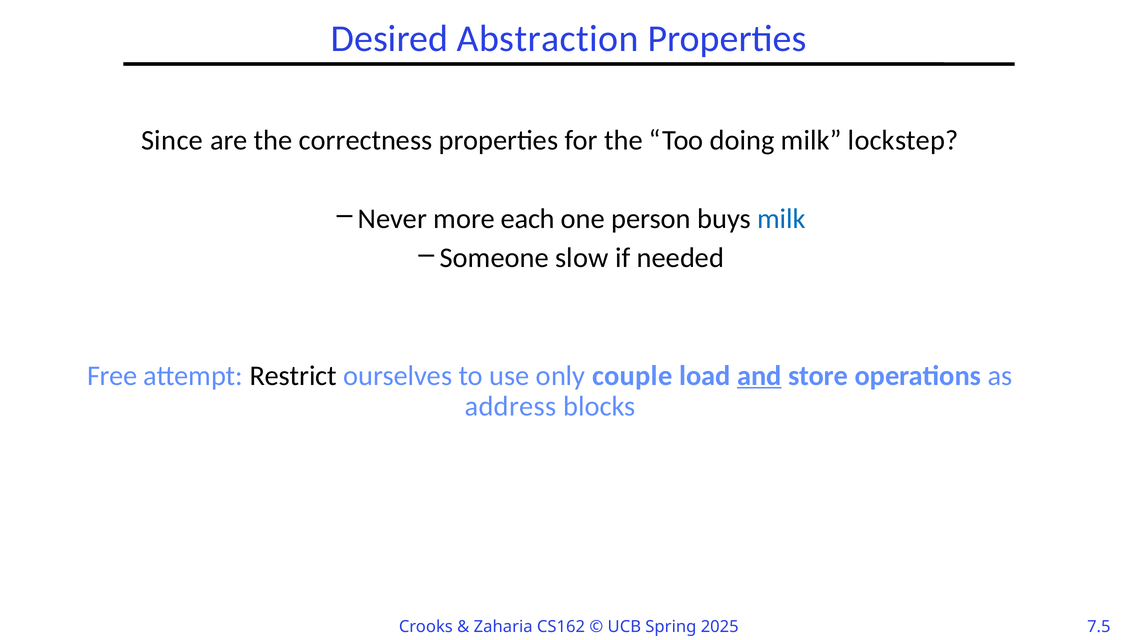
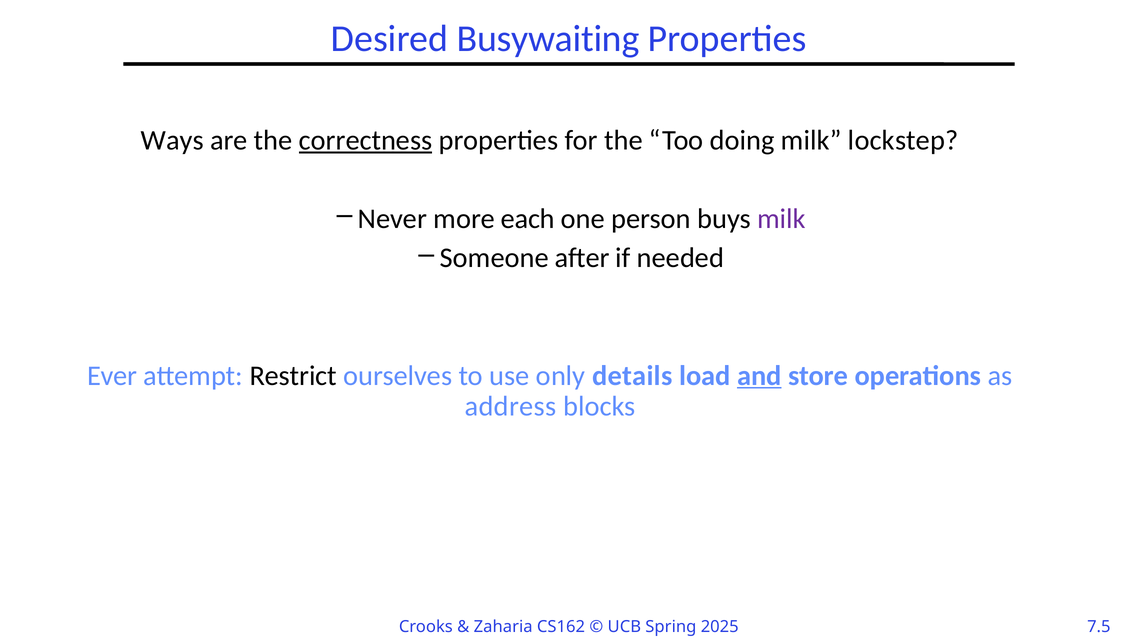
Abstraction: Abstraction -> Busywaiting (548, 39)
Since: Since -> Ways (172, 140)
correctness underline: none -> present (366, 140)
milk colour: blue -> purple (782, 219)
slow: slow -> after (582, 258)
Free: Free -> Ever (112, 376)
couple: couple -> details (632, 376)
